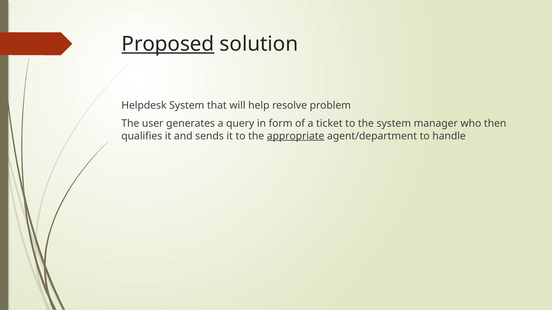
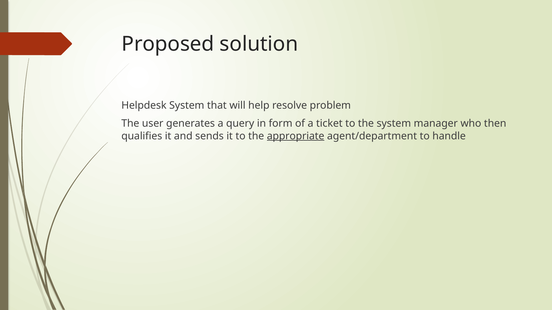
Proposed underline: present -> none (168, 44)
